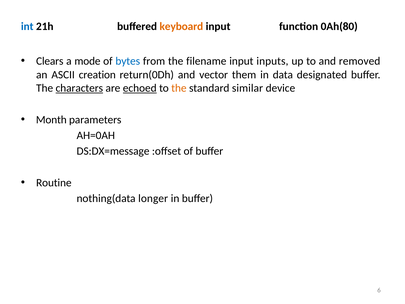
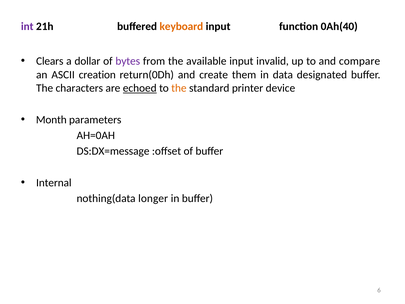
int colour: blue -> purple (27, 26)
0Ah(80: 0Ah(80 -> 0Ah(40 (339, 26)
mode: mode -> dollar (87, 61)
bytes colour: blue -> purple (128, 61)
filename: filename -> available (206, 61)
inputs: inputs -> invalid (273, 61)
removed: removed -> compare (360, 61)
vector: vector -> create (214, 75)
characters underline: present -> none (79, 88)
similar: similar -> printer (248, 88)
Routine: Routine -> Internal (54, 183)
